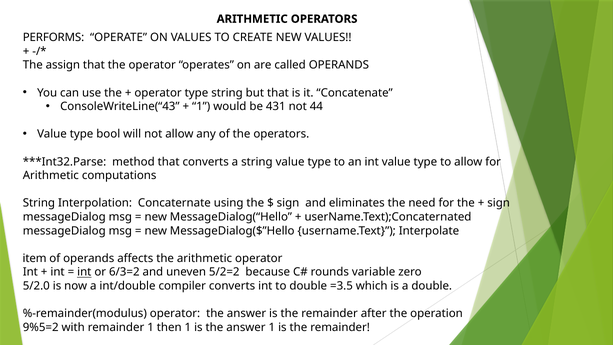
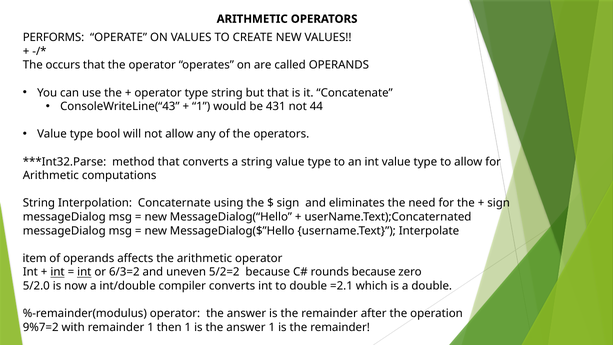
assign: assign -> occurs (63, 65)
int underline: none -> present (58, 272)
rounds variable: variable -> because (374, 272)
=3.5: =3.5 -> =2.1 (341, 286)
9%5=2: 9%5=2 -> 9%7=2 (41, 327)
